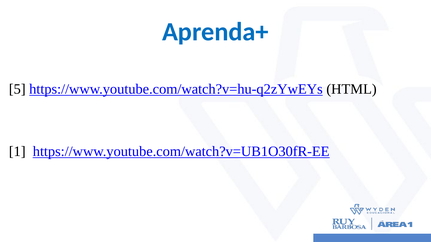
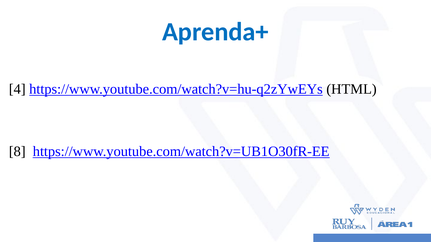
5: 5 -> 4 (17, 89)
1: 1 -> 8 (17, 152)
